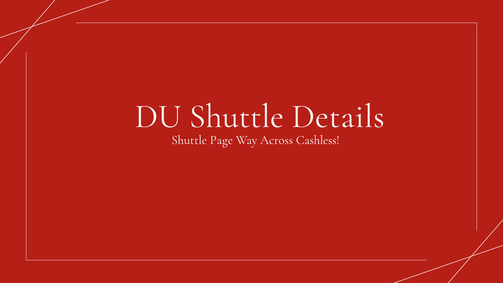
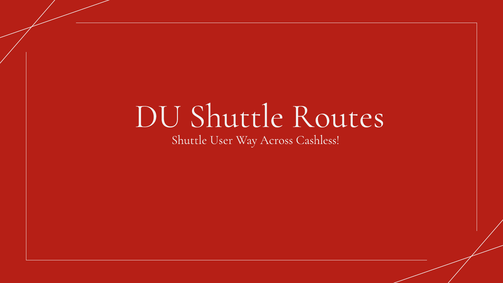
Details: Details -> Routes (338, 116)
Page: Page -> User (221, 140)
